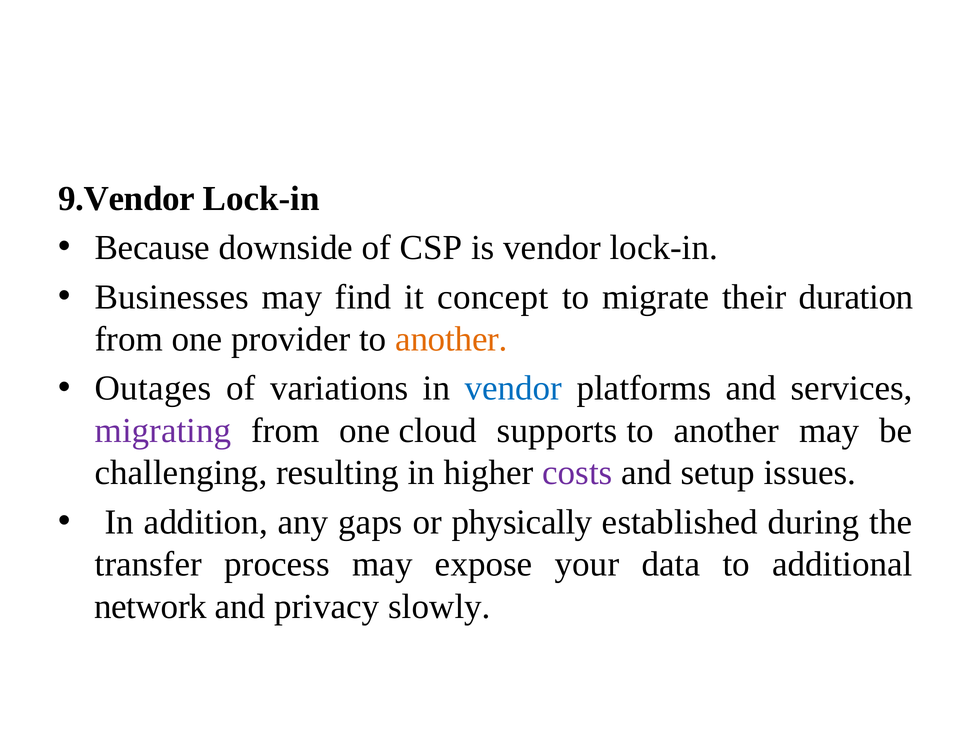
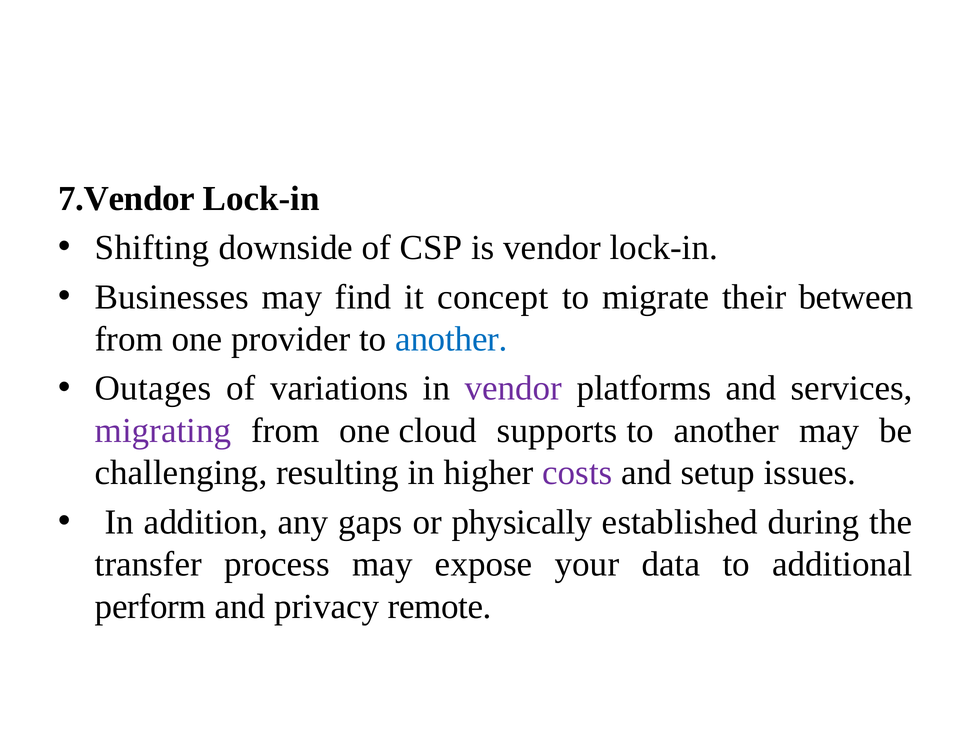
9.Vendor: 9.Vendor -> 7.Vendor (127, 199)
Because: Because -> Shifting (152, 248)
duration: duration -> between (856, 297)
another colour: orange -> blue (451, 339)
vendor colour: blue -> purple (513, 388)
network: network -> perform (150, 606)
slowly: slowly -> remote (440, 606)
